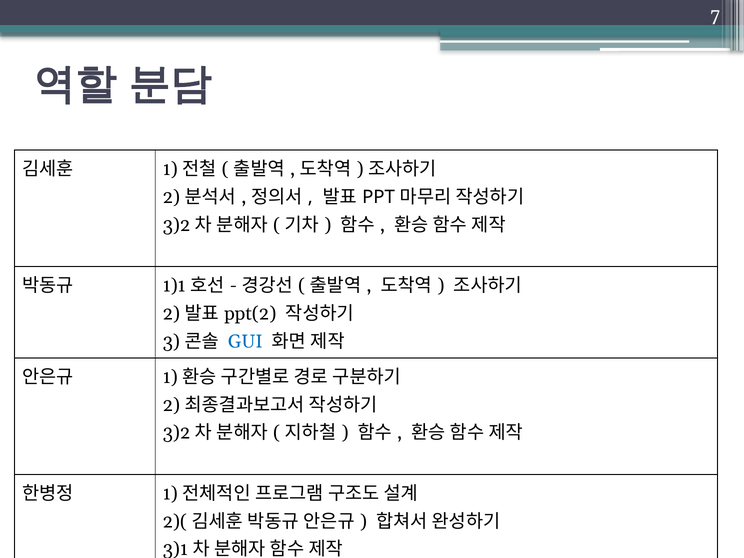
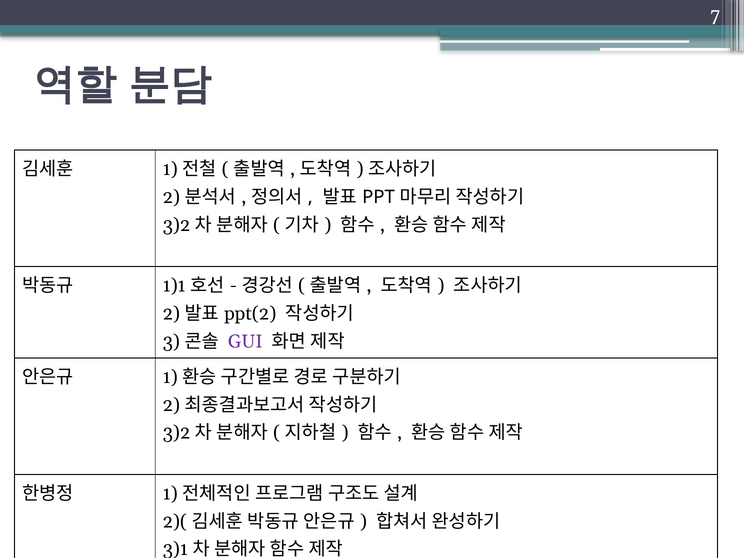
GUI colour: blue -> purple (245, 342)
